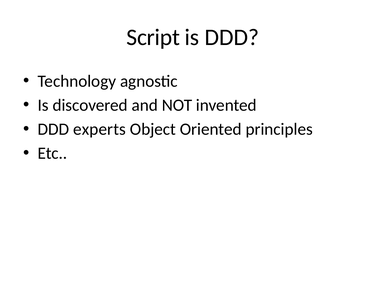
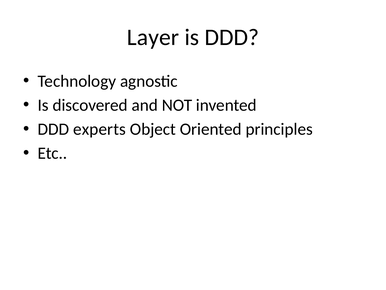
Script: Script -> Layer (153, 37)
